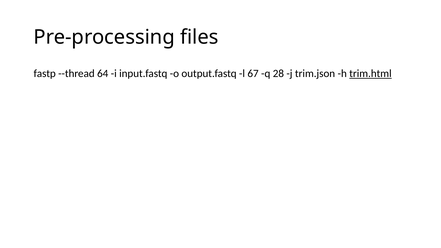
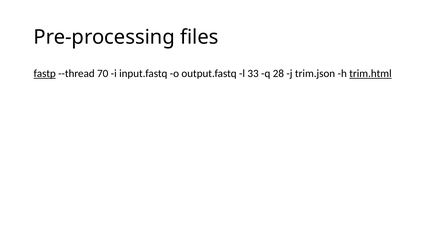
fastp underline: none -> present (45, 74)
64: 64 -> 70 (103, 74)
67: 67 -> 33 (253, 74)
